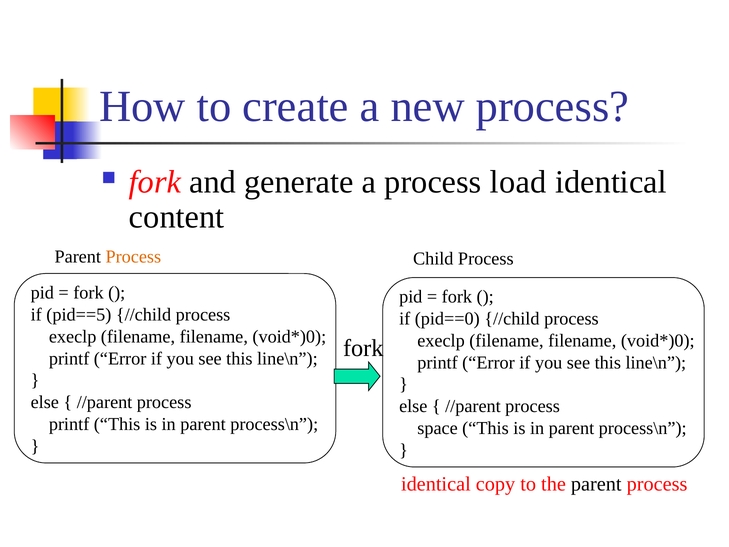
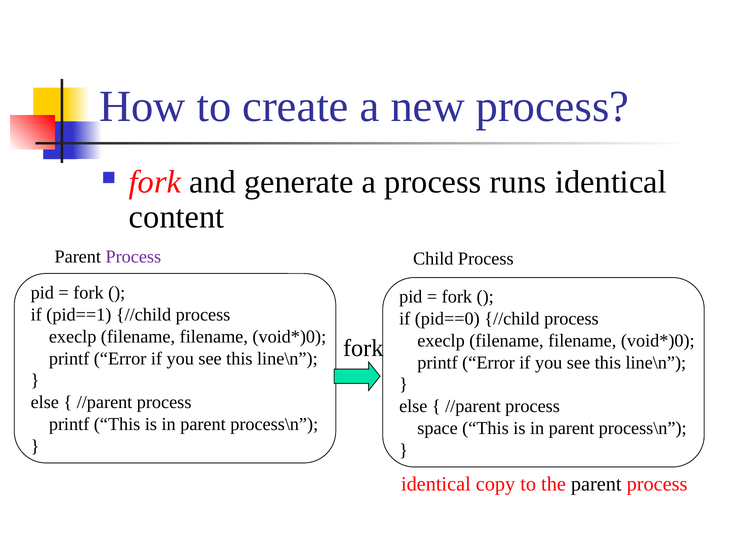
load: load -> runs (518, 182)
Process colour: orange -> purple (133, 256)
pid==5: pid==5 -> pid==1 (79, 315)
